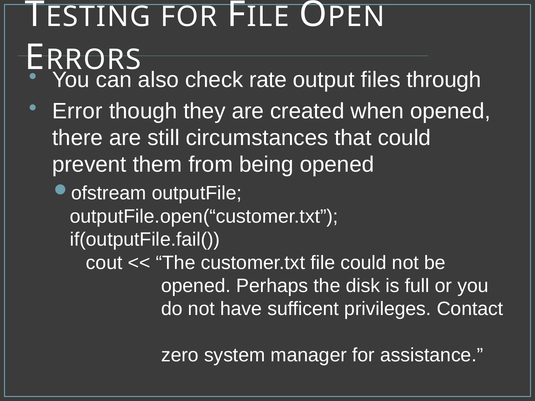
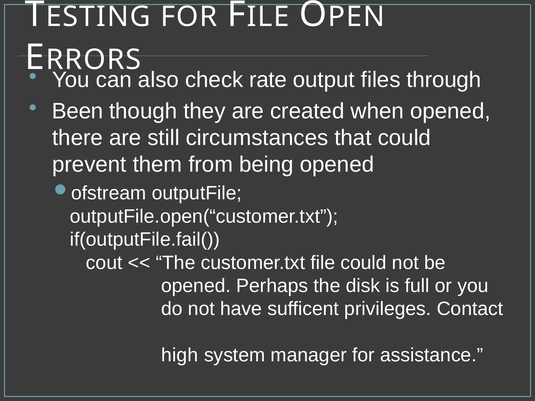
Error: Error -> Been (78, 111)
zero: zero -> high (180, 355)
